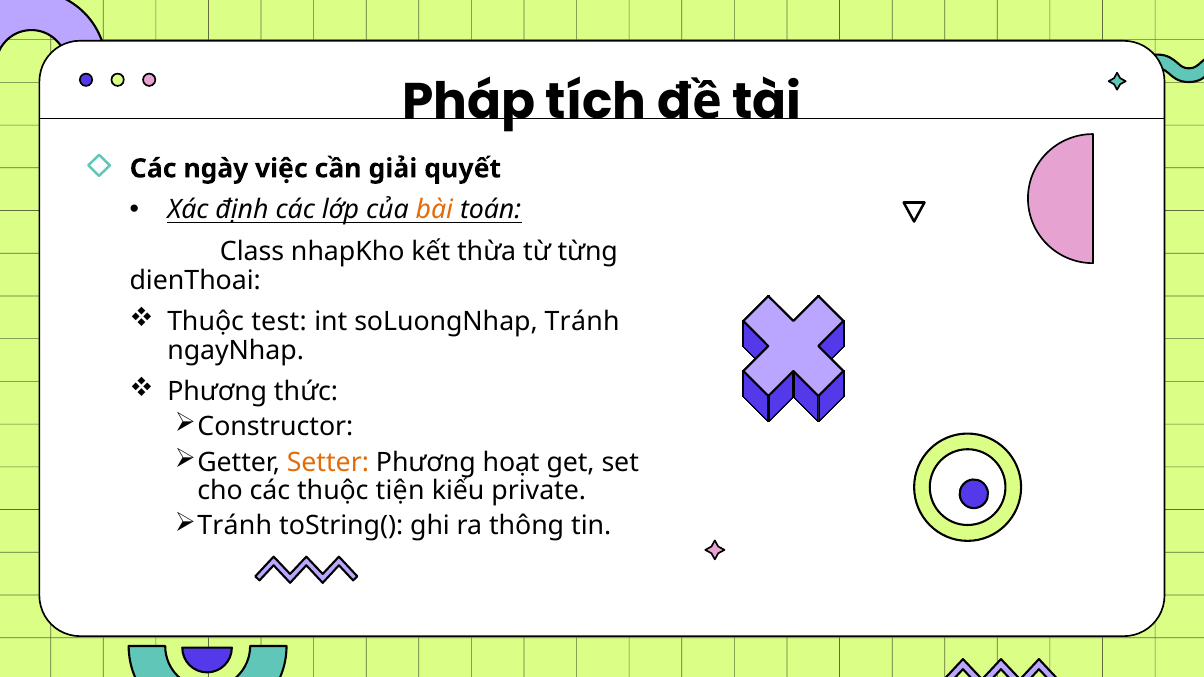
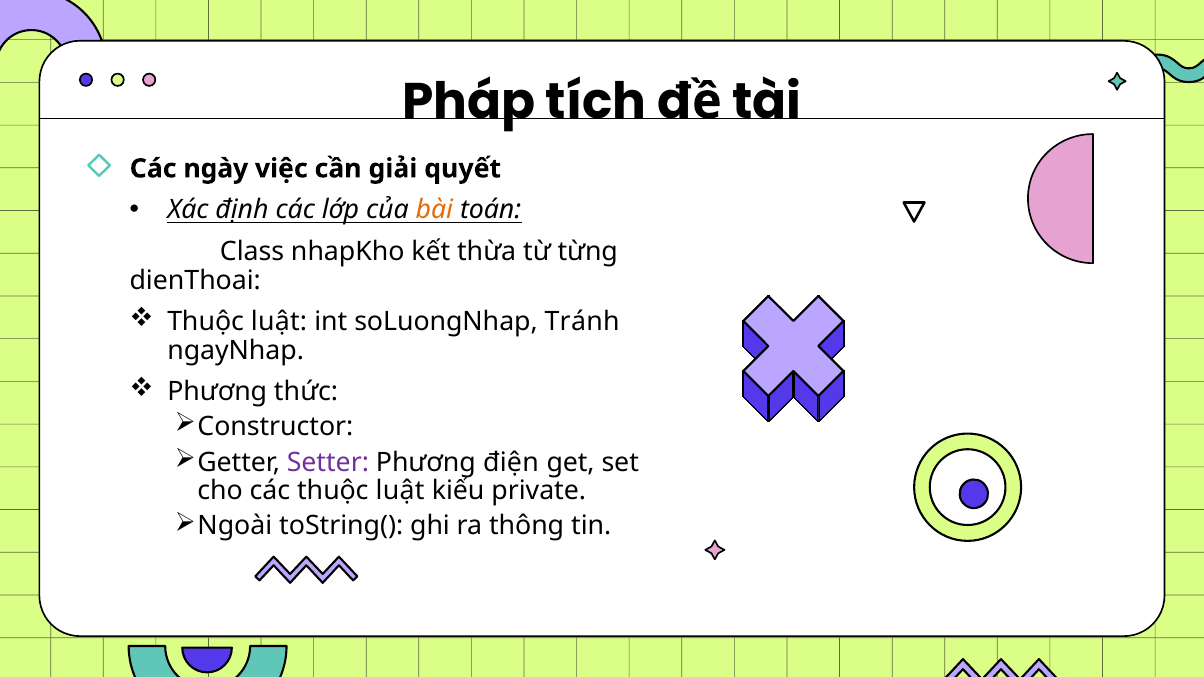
test: test -> luật (279, 322)
Setter colour: orange -> purple (328, 462)
hoạt: hoạt -> điện (511, 462)
các thuộc tiện: tiện -> luật (400, 491)
Tránh: Tránh -> Ngoài (235, 526)
